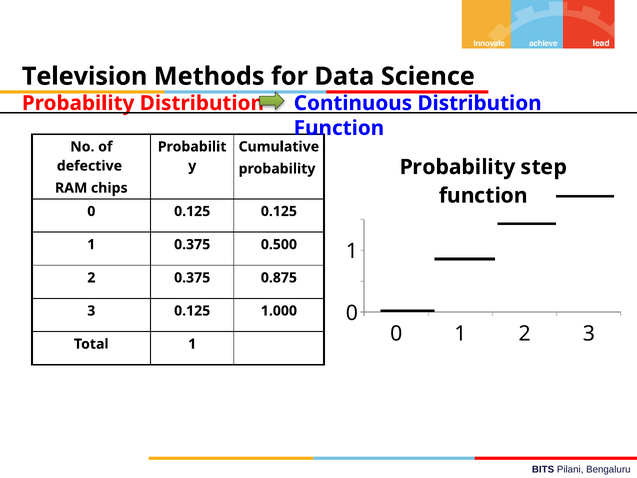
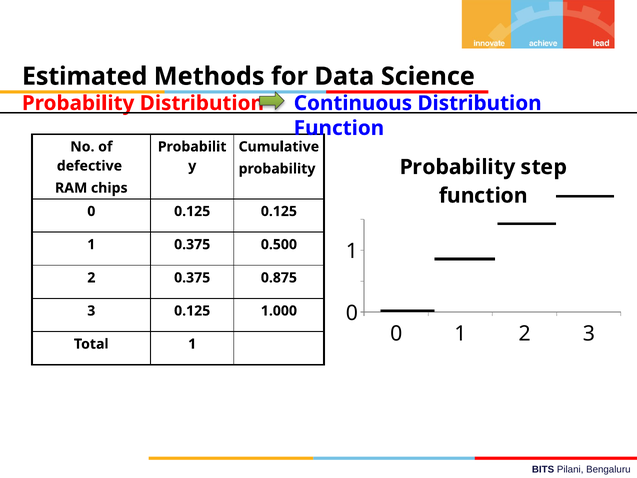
Television: Television -> Estimated (85, 76)
